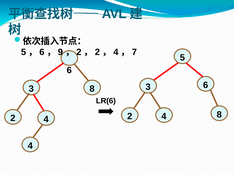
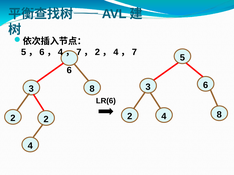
9: 9 -> 4 (60, 52)
2: 2 -> 7 (79, 52)
2 4: 4 -> 2 (46, 120)
